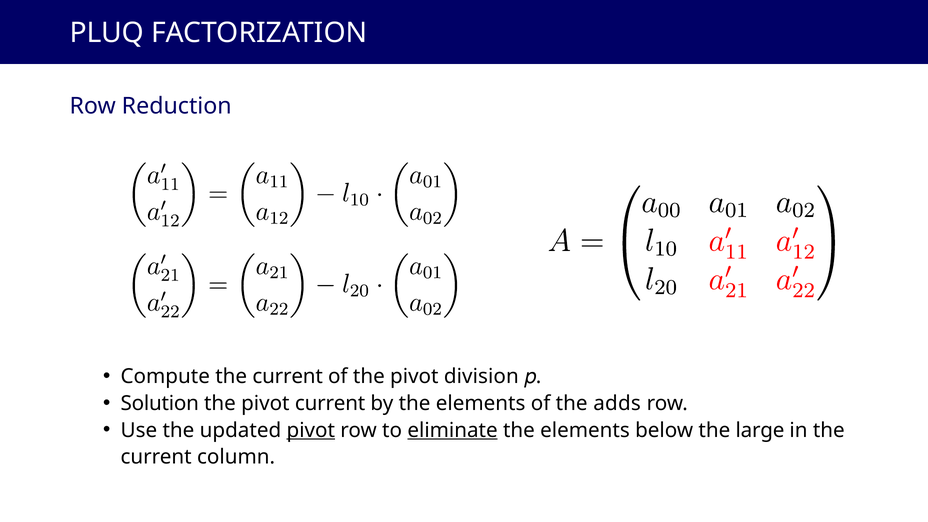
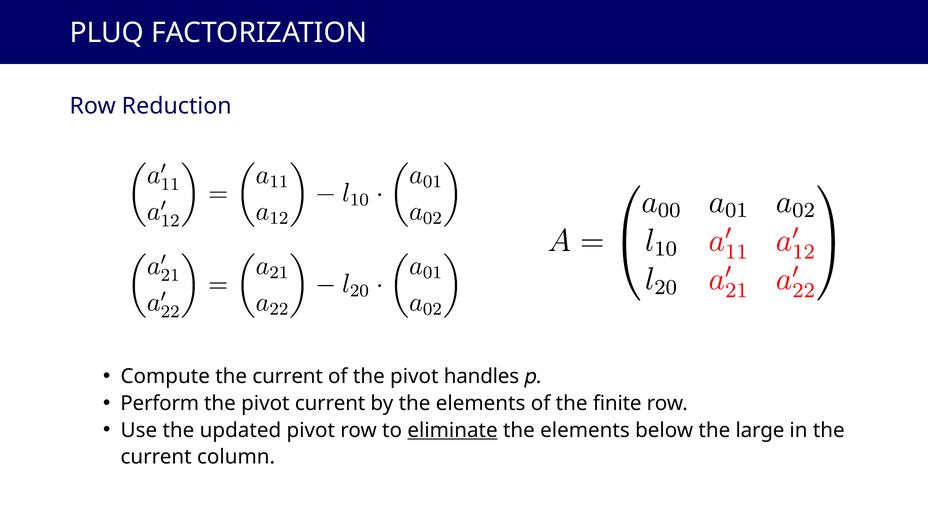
division: division -> handles (481, 377)
Solution: Solution -> Perform (160, 403)
adds: adds -> finite (617, 403)
pivot underline: present -> none (311, 430)
